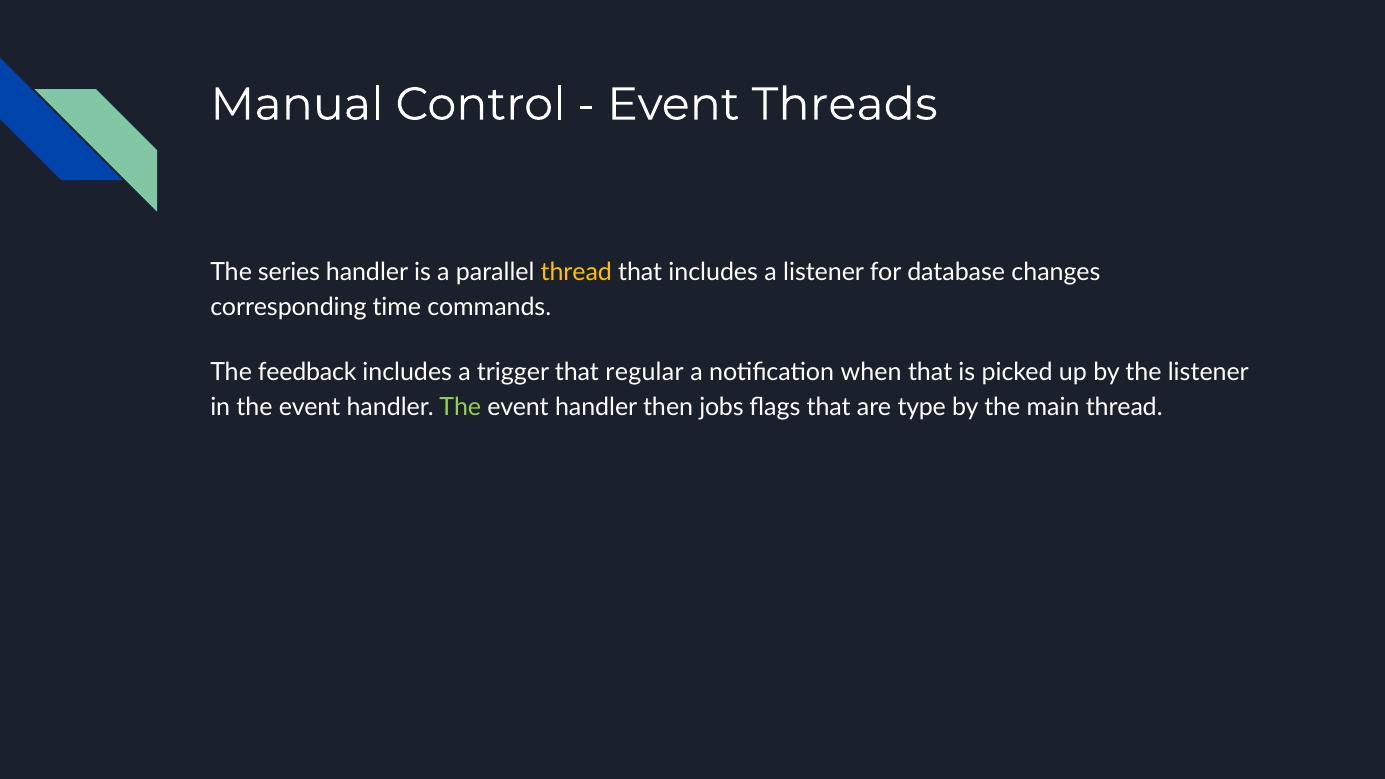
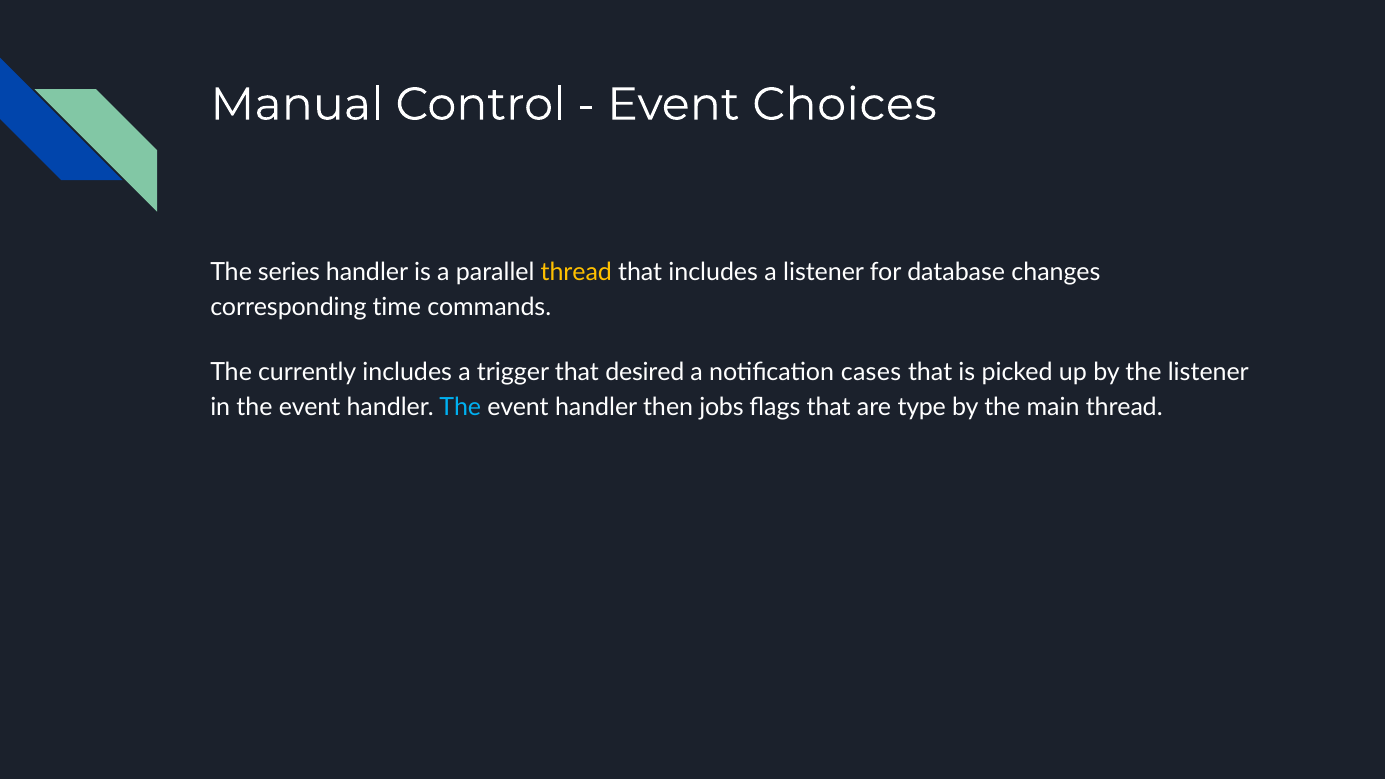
Threads: Threads -> Choices (845, 104)
feedback: feedback -> currently (307, 372)
regular: regular -> desired (645, 372)
when: when -> cases (871, 372)
The colour: light green -> light blue (460, 407)
